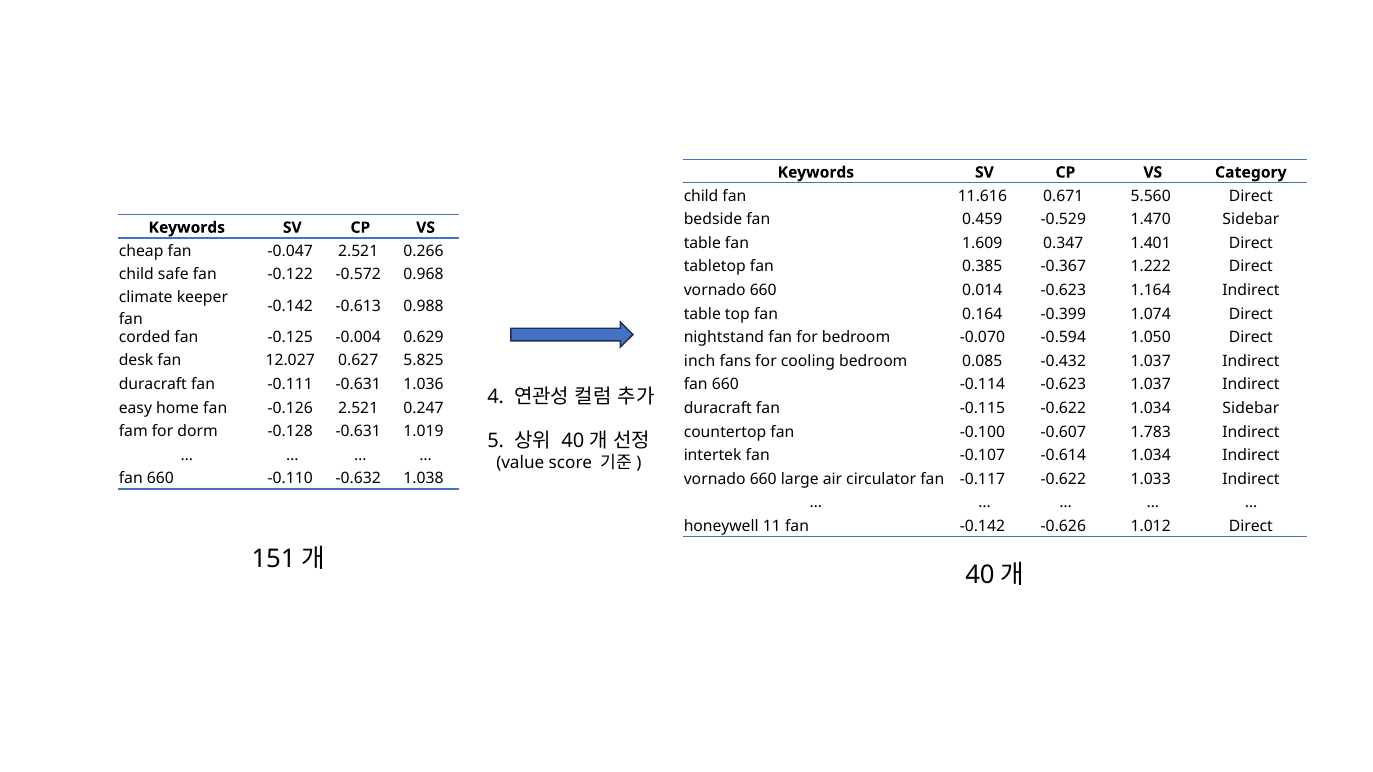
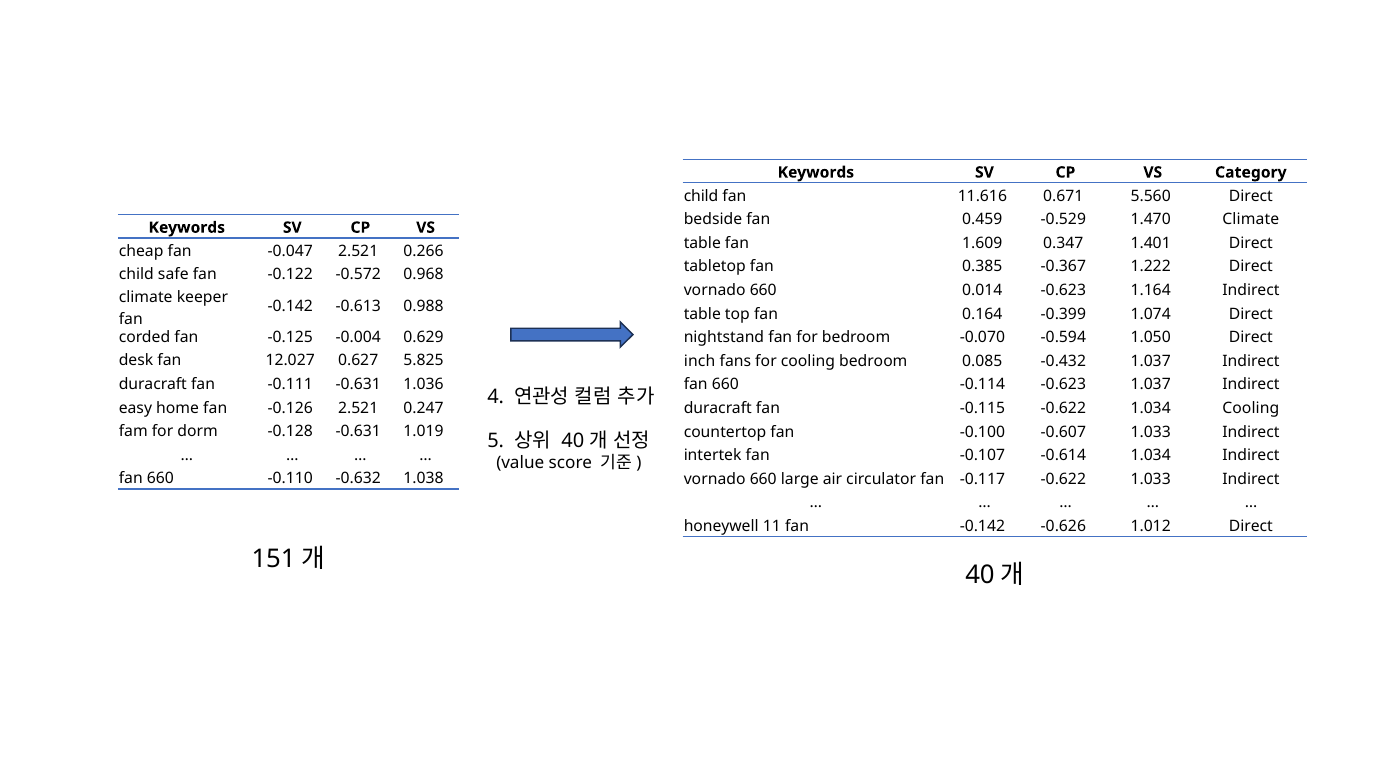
1.470 Sidebar: Sidebar -> Climate (1251, 220)
1.034 Sidebar: Sidebar -> Cooling (1251, 408)
-0.607 1.783: 1.783 -> 1.033 (1151, 432)
